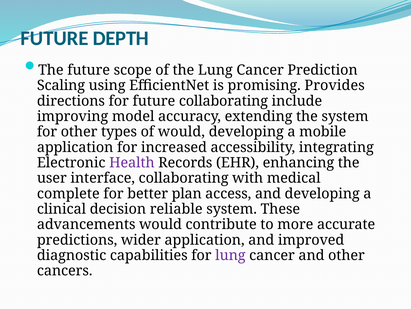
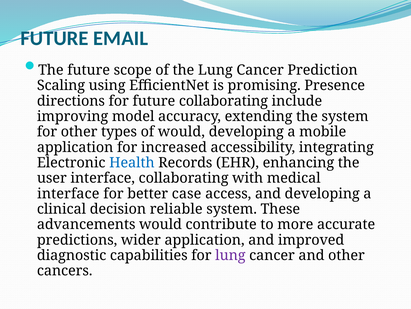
DEPTH: DEPTH -> EMAIL (121, 38)
Provides: Provides -> Presence (335, 85)
Health colour: purple -> blue (132, 162)
complete: complete -> interface (68, 193)
plan: plan -> case (187, 193)
